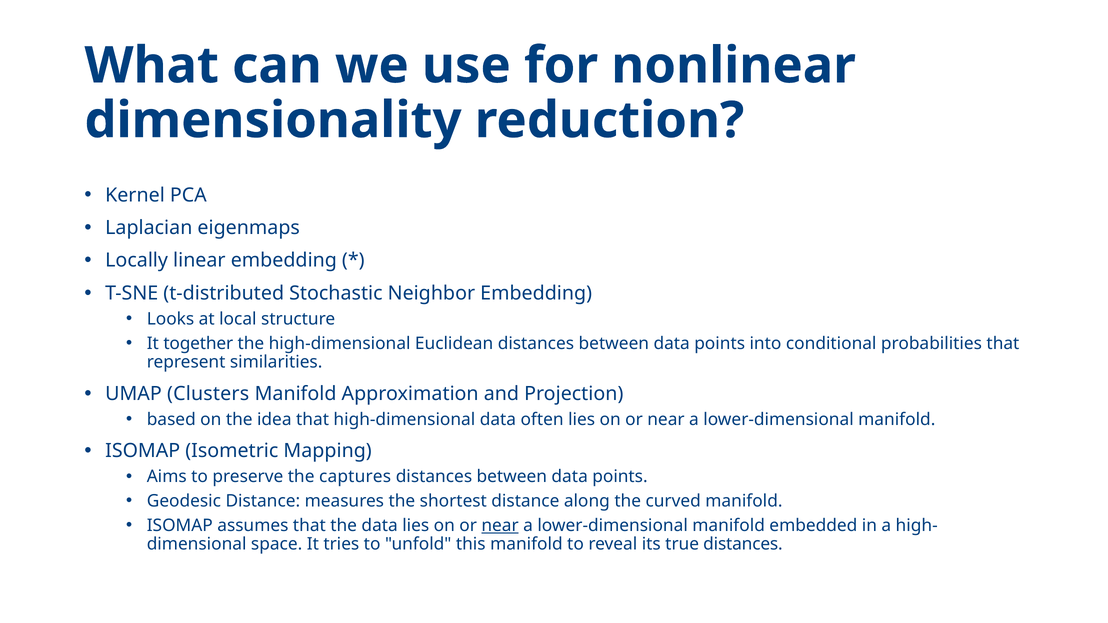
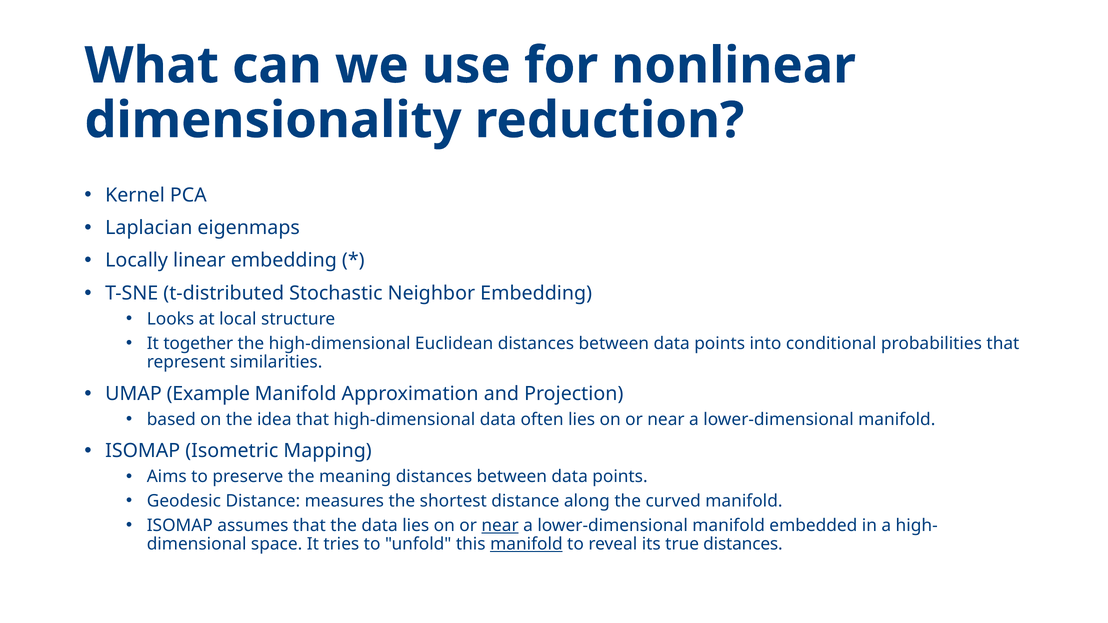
Clusters: Clusters -> Example (208, 394)
captures: captures -> meaning (355, 477)
manifold underline: none -> present (526, 544)
